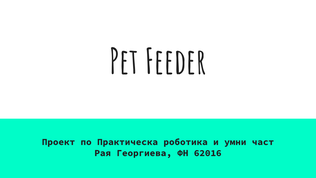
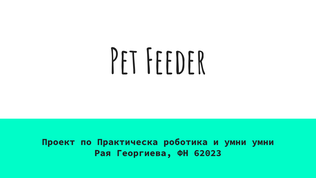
умни част: част -> умни (263, 142)
62016: 62016 -> 62023 (208, 153)
